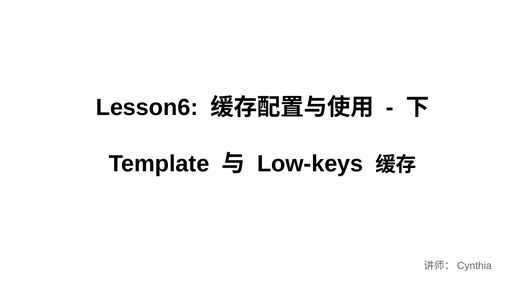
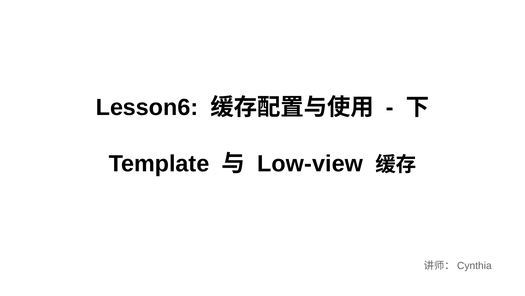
Low-keys: Low-keys -> Low-view (310, 163)
